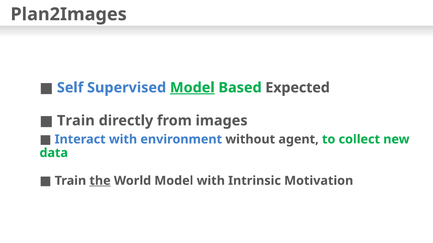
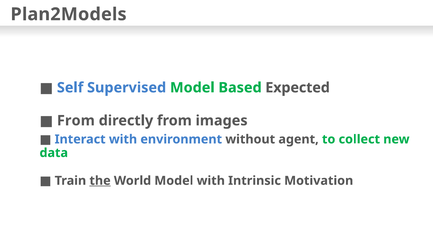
Plan2Images: Plan2Images -> Plan2Models (69, 14)
Model underline: present -> none (192, 88)
Train: Train -> From (76, 121)
